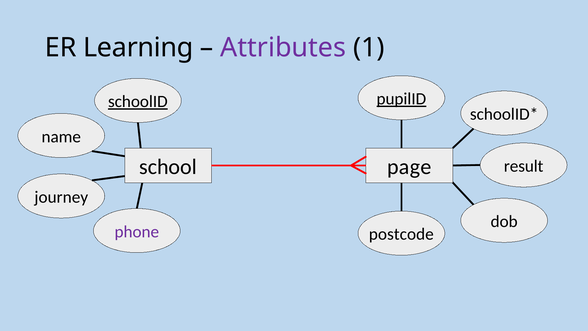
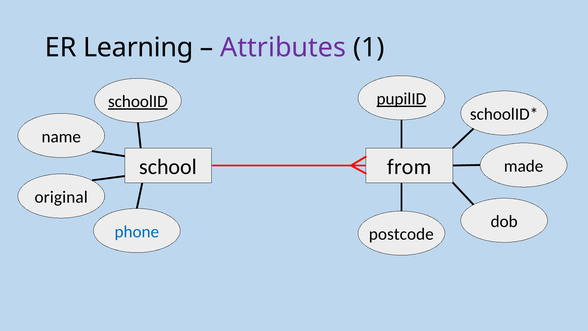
page: page -> from (409, 167)
result: result -> made (524, 166)
journey: journey -> original (61, 197)
phone colour: purple -> blue (137, 232)
